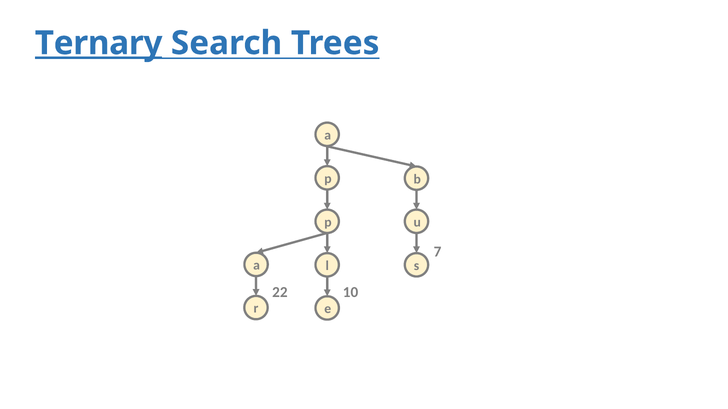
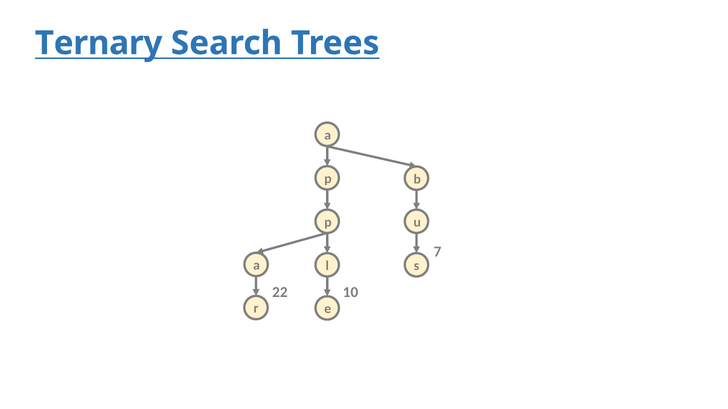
Ternary underline: present -> none (99, 43)
